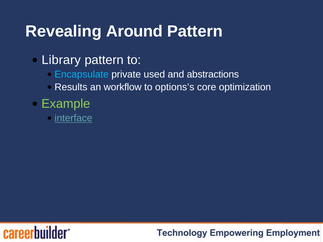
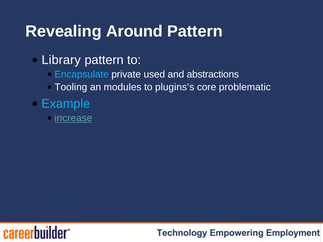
Results: Results -> Tooling (71, 87)
workflow: workflow -> modules (123, 87)
options’s: options’s -> plugins’s (175, 87)
optimization: optimization -> problematic (245, 87)
Example colour: light green -> light blue (66, 104)
interface: interface -> increase (73, 118)
